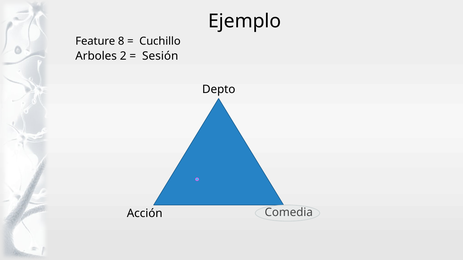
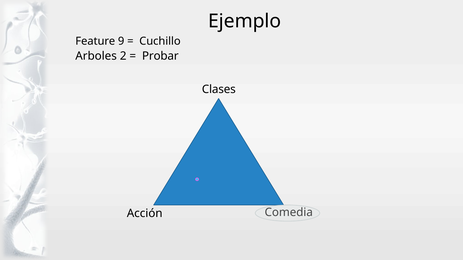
8: 8 -> 9 (121, 41)
Sesión: Sesión -> Probar (160, 56)
Depto: Depto -> Clases (219, 90)
